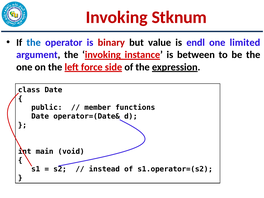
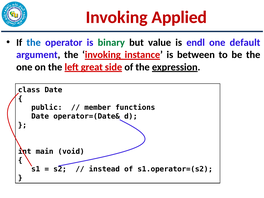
Stknum: Stknum -> Applied (179, 17)
binary colour: red -> green (111, 42)
limited: limited -> default (245, 42)
force: force -> great (92, 67)
